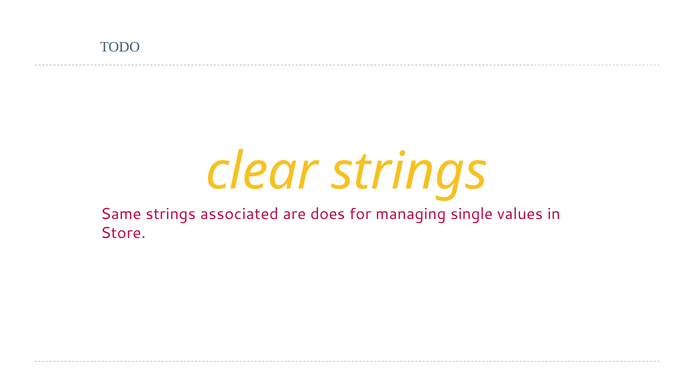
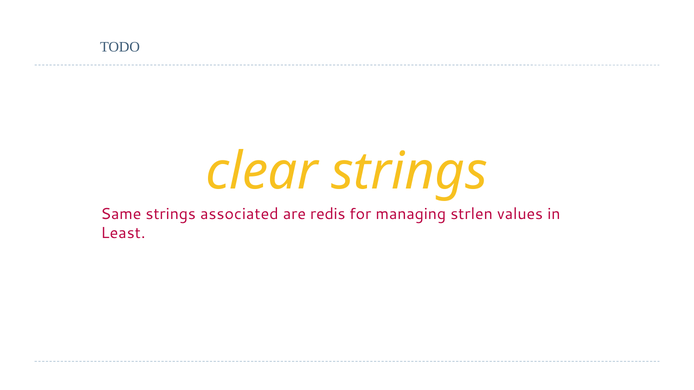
does: does -> redis (328, 214)
single: single -> strlen (472, 214)
Store: Store -> Least (123, 233)
